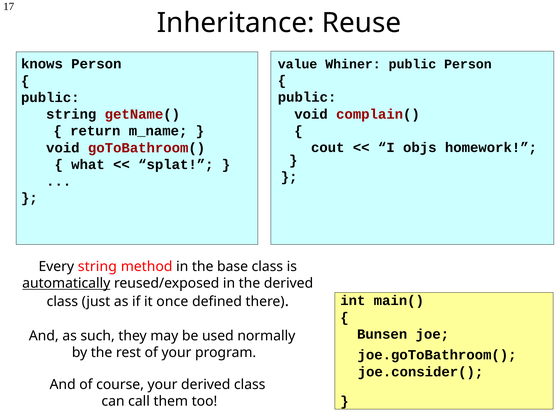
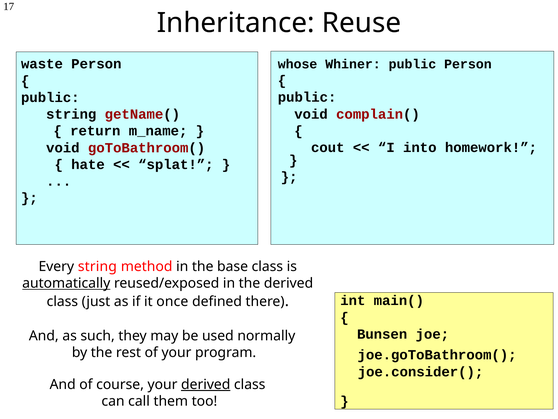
knows: knows -> waste (42, 64)
value: value -> whose (298, 64)
objs: objs -> into (420, 147)
what: what -> hate (88, 164)
derived underline: none -> present (206, 384)
